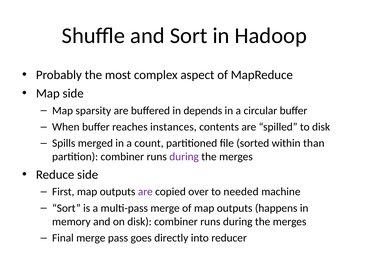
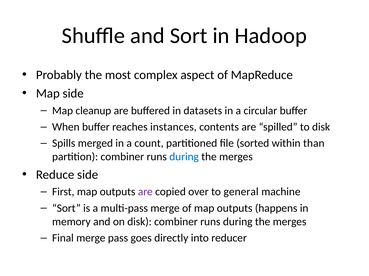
sparsity: sparsity -> cleanup (93, 111)
depends: depends -> datasets (203, 111)
during colour: purple -> blue (184, 157)
needed: needed -> general (241, 192)
